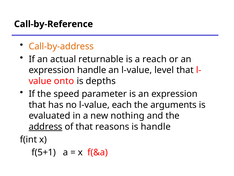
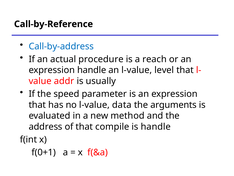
Call-by-address colour: orange -> blue (61, 46)
returnable: returnable -> procedure (101, 59)
onto: onto -> addr (64, 81)
depths: depths -> usually (101, 81)
each: each -> data (122, 105)
nothing: nothing -> method (128, 115)
address underline: present -> none (46, 126)
reasons: reasons -> compile (112, 126)
f(5+1: f(5+1 -> f(0+1 (44, 152)
